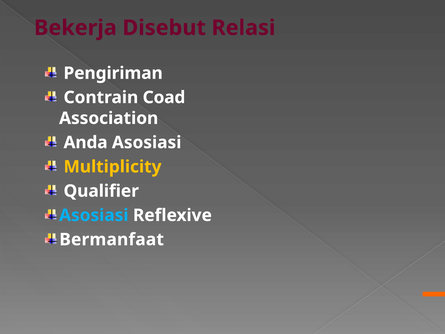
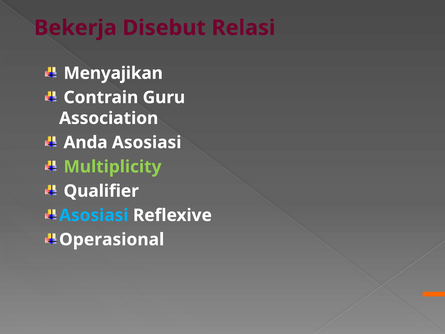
Pengiriman: Pengiriman -> Menyajikan (113, 73)
Coad: Coad -> Guru (164, 97)
Multiplicity colour: yellow -> light green (113, 167)
Bermanfaat: Bermanfaat -> Operasional (112, 239)
